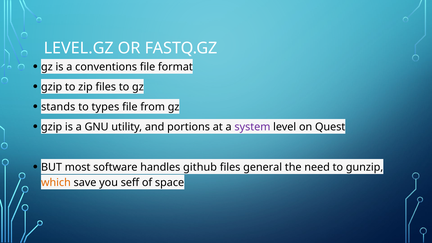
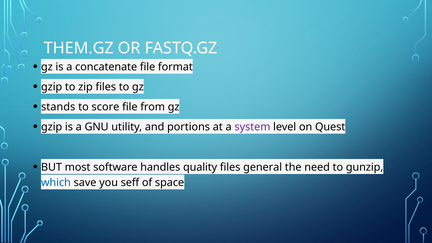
LEVEL.GZ: LEVEL.GZ -> THEM.GZ (79, 48)
conventions: conventions -> concatenate (106, 67)
types: types -> score (105, 107)
github: github -> quality (200, 167)
which colour: orange -> blue (56, 183)
